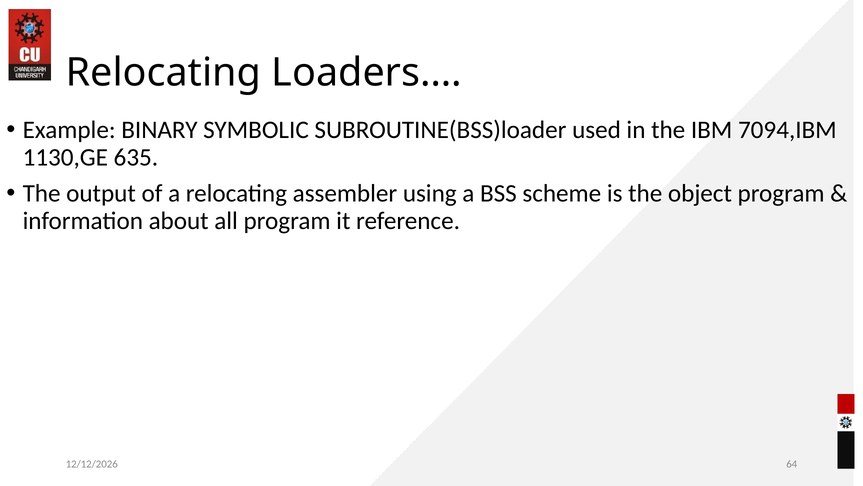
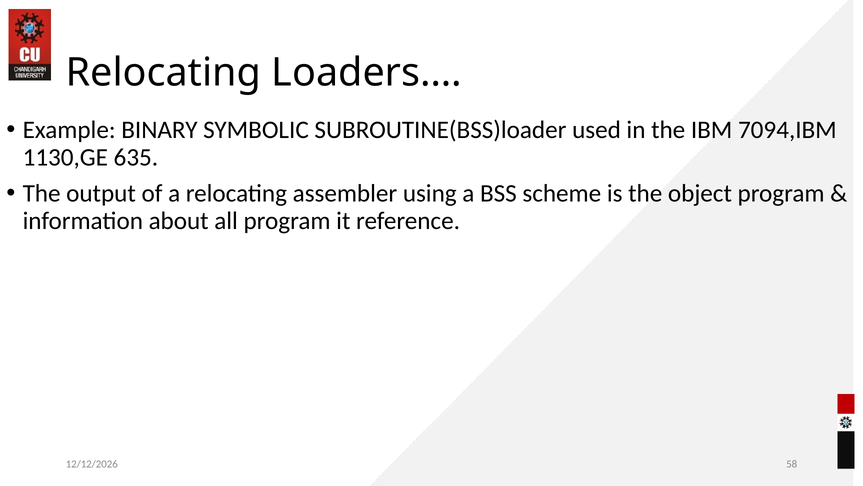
64: 64 -> 58 (792, 463)
